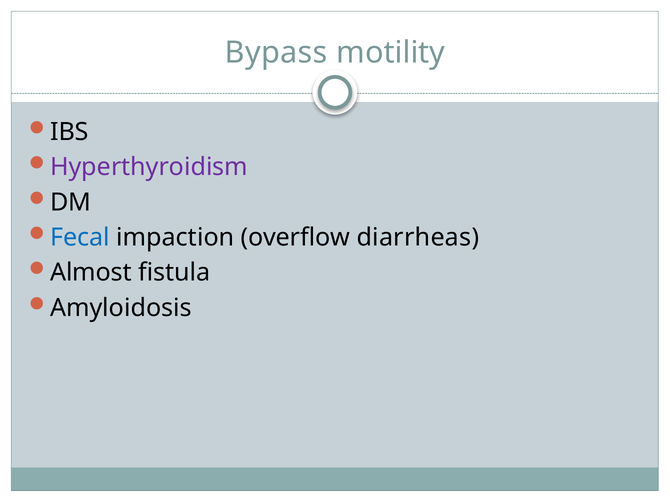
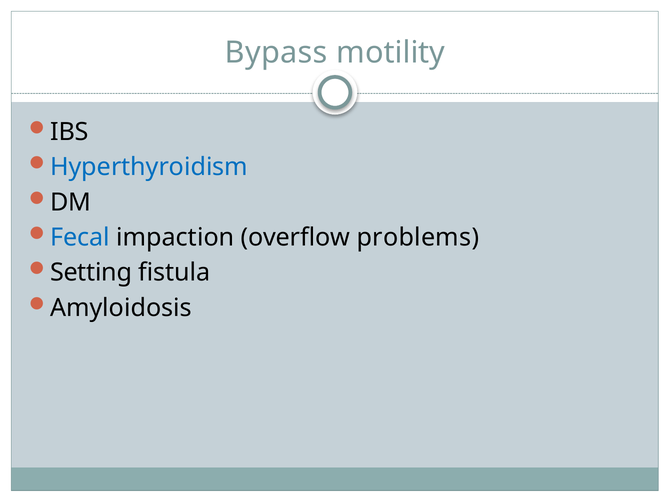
Hyperthyroidism colour: purple -> blue (149, 167)
diarrheas: diarrheas -> problems (418, 238)
Almost: Almost -> Setting (91, 273)
